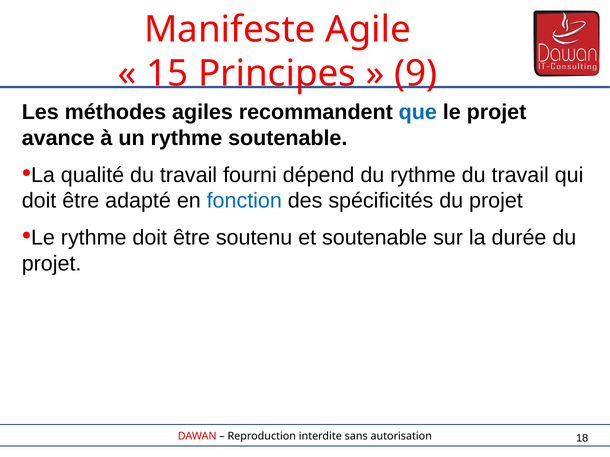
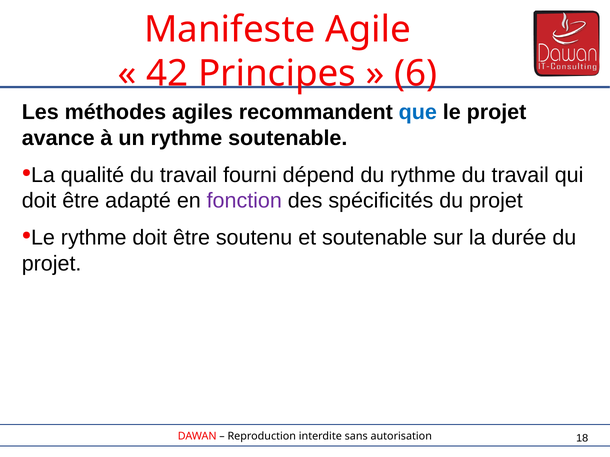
15: 15 -> 42 (167, 74)
9: 9 -> 6 (416, 74)
fonction colour: blue -> purple (244, 201)
